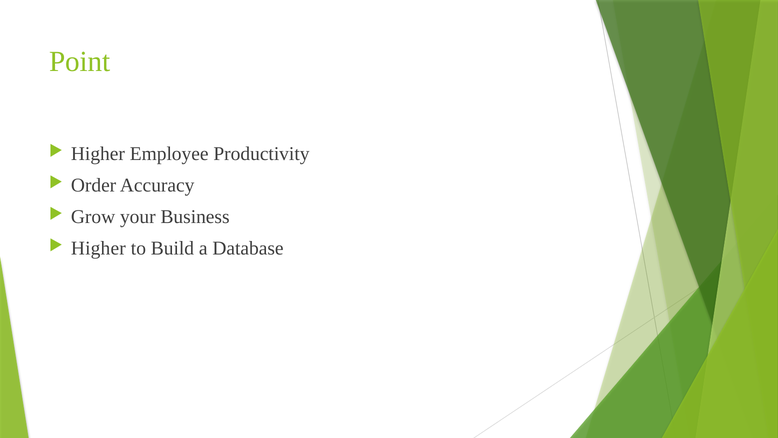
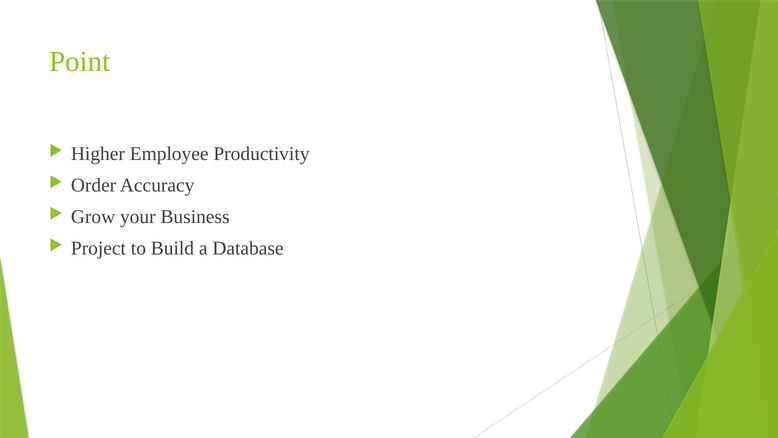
Higher: Higher -> Project (98, 248)
